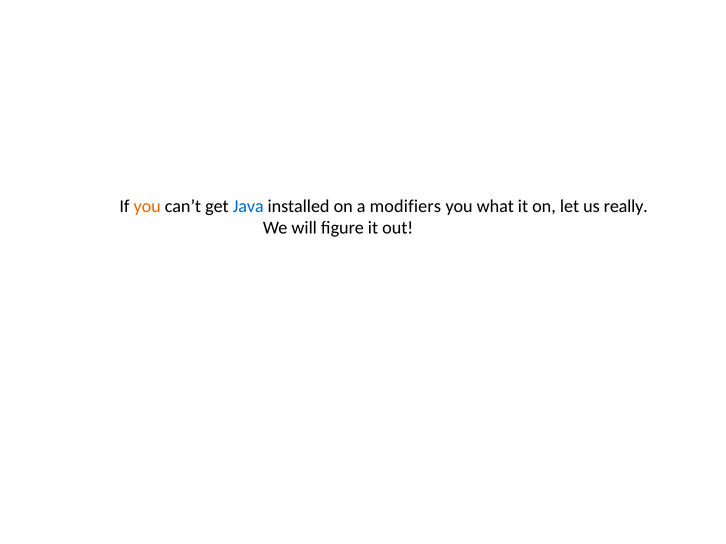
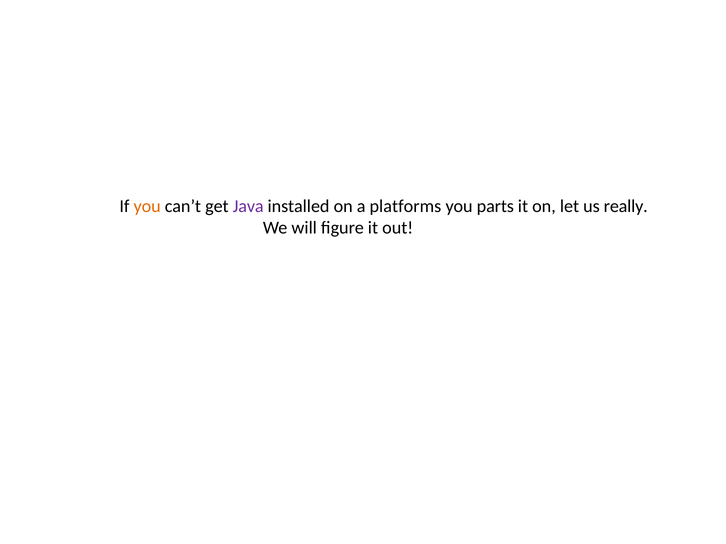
Java colour: blue -> purple (248, 206)
modifiers: modifiers -> platforms (405, 206)
what: what -> parts (495, 206)
